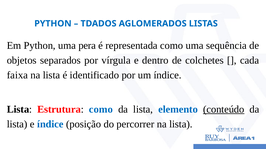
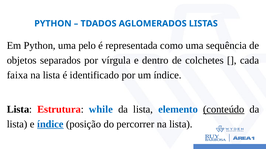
pera: pera -> pelo (87, 46)
Estrutura como: como -> while (101, 110)
índice underline: none -> present (50, 125)
